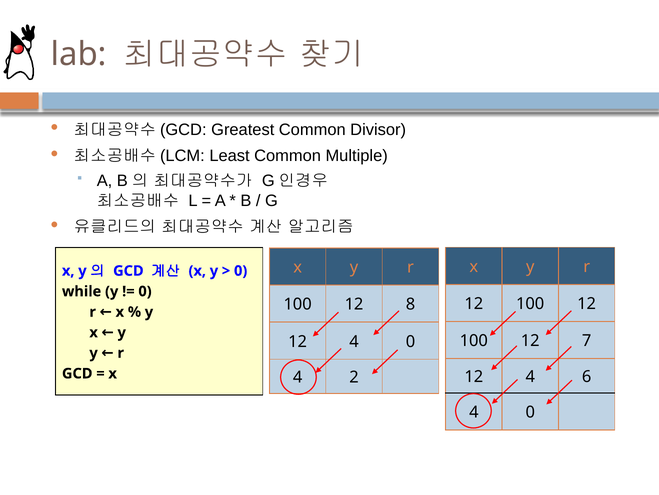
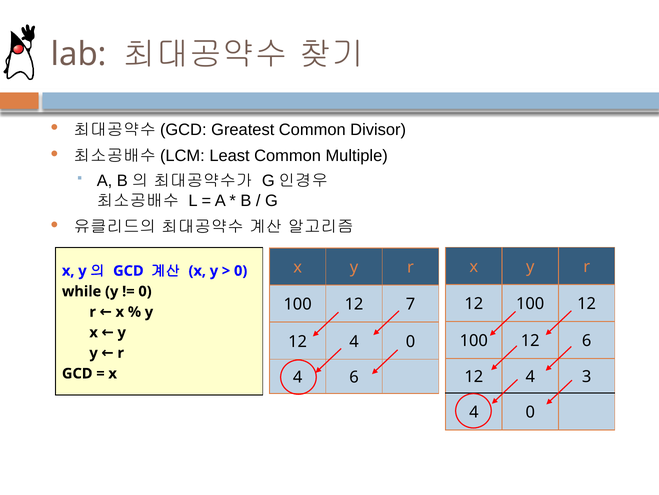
8: 8 -> 7 (410, 304)
12 7: 7 -> 6 (587, 340)
6: 6 -> 3 (587, 376)
4 2: 2 -> 6 (354, 377)
